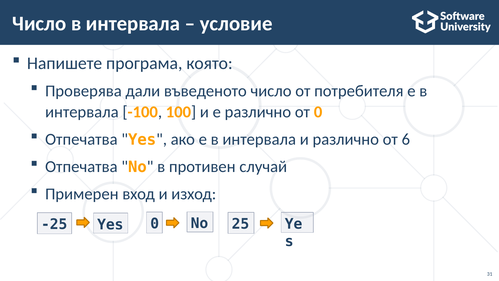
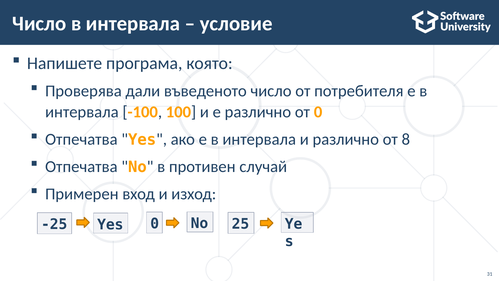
6: 6 -> 8 (406, 139)
